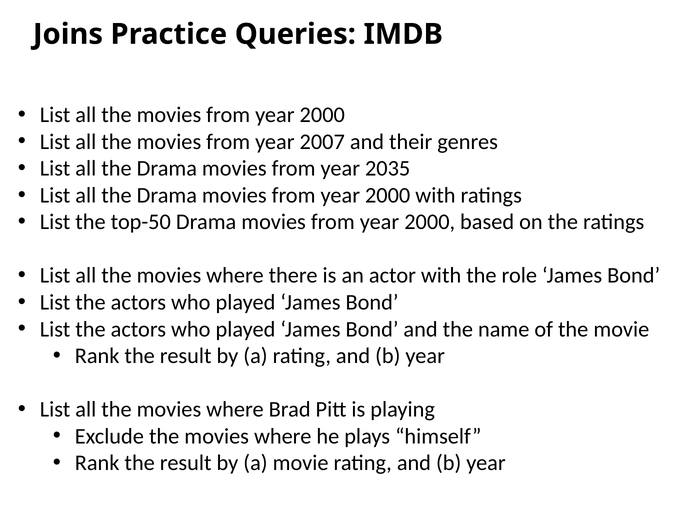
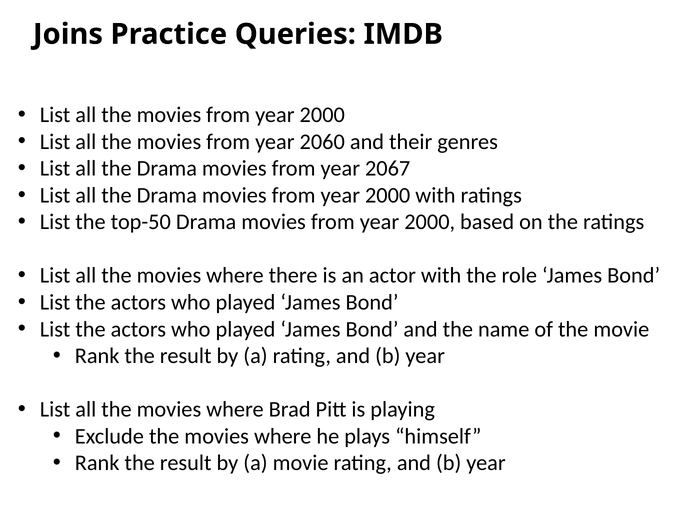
2007: 2007 -> 2060 (322, 142)
2035: 2035 -> 2067 (388, 169)
